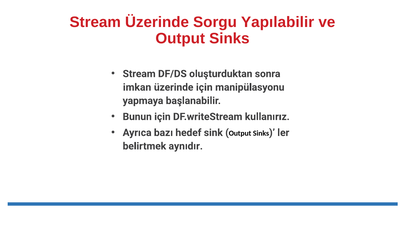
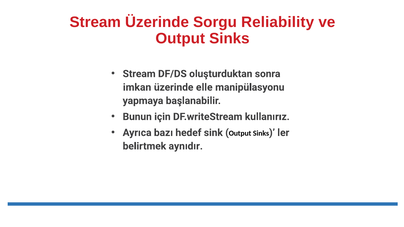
Yapılabilir: Yapılabilir -> Reliability (278, 22)
üzerinde için: için -> elle (204, 87)
